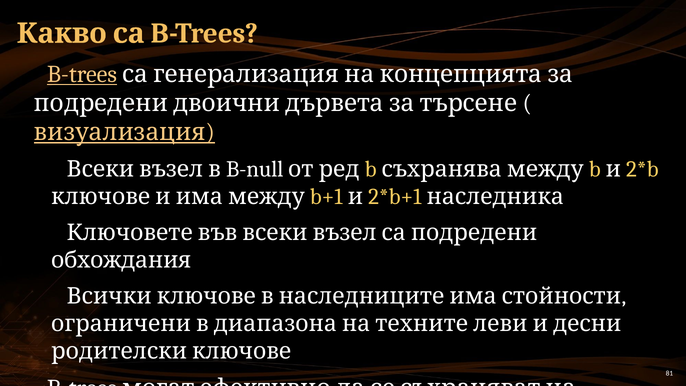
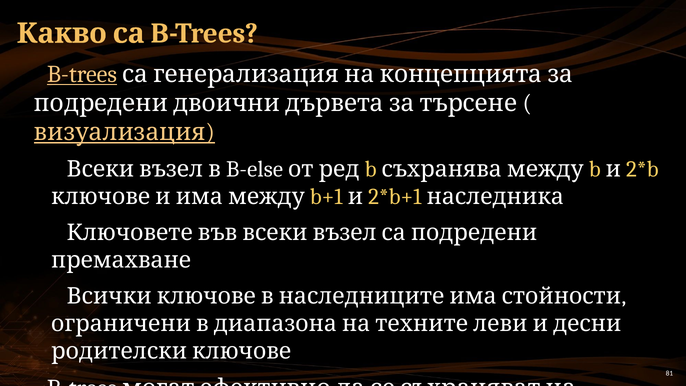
B-null: B-null -> B-else (255, 169)
обхождания: обхождания -> премахване (121, 260)
